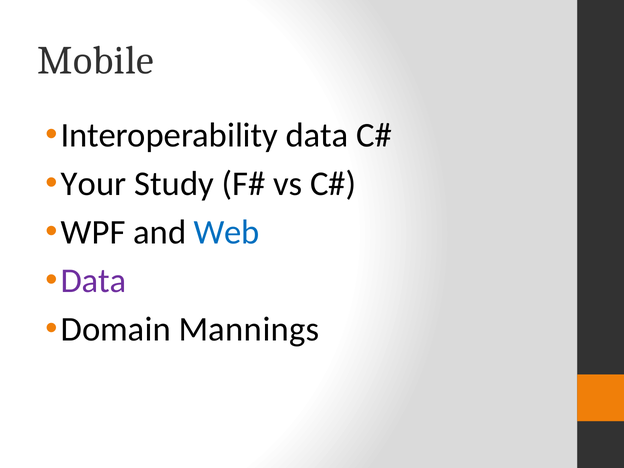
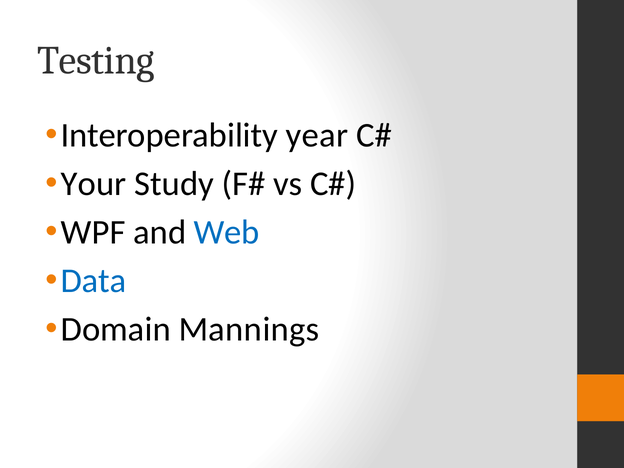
Mobile: Mobile -> Testing (96, 61)
Interoperability data: data -> year (317, 136)
Data colour: purple -> blue (94, 281)
